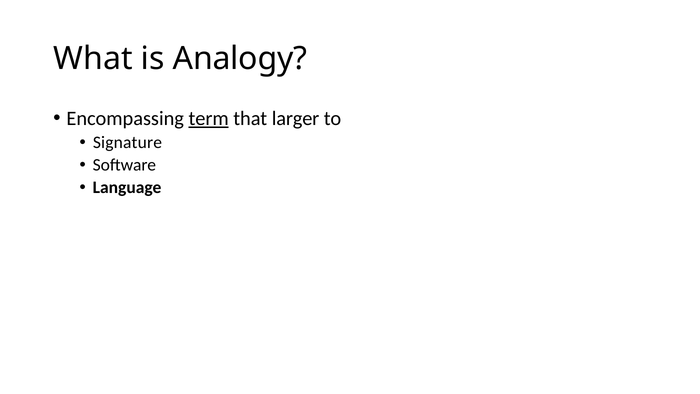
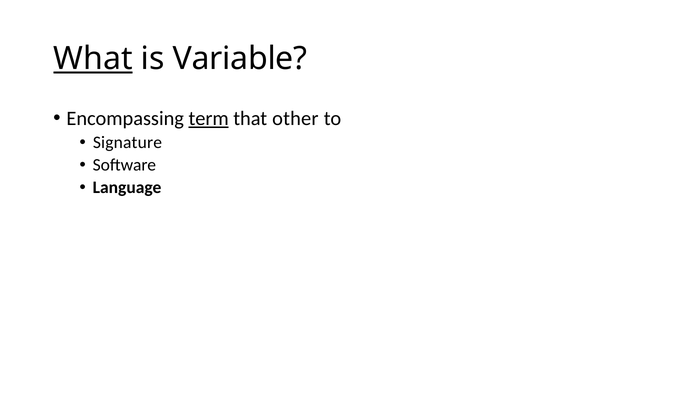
What underline: none -> present (93, 59)
Analogy: Analogy -> Variable (240, 59)
larger: larger -> other (295, 118)
